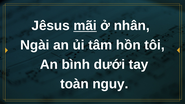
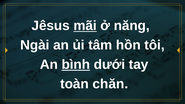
nhân: nhân -> năng (132, 26)
bình underline: none -> present (76, 65)
nguy: nguy -> chăn (110, 84)
